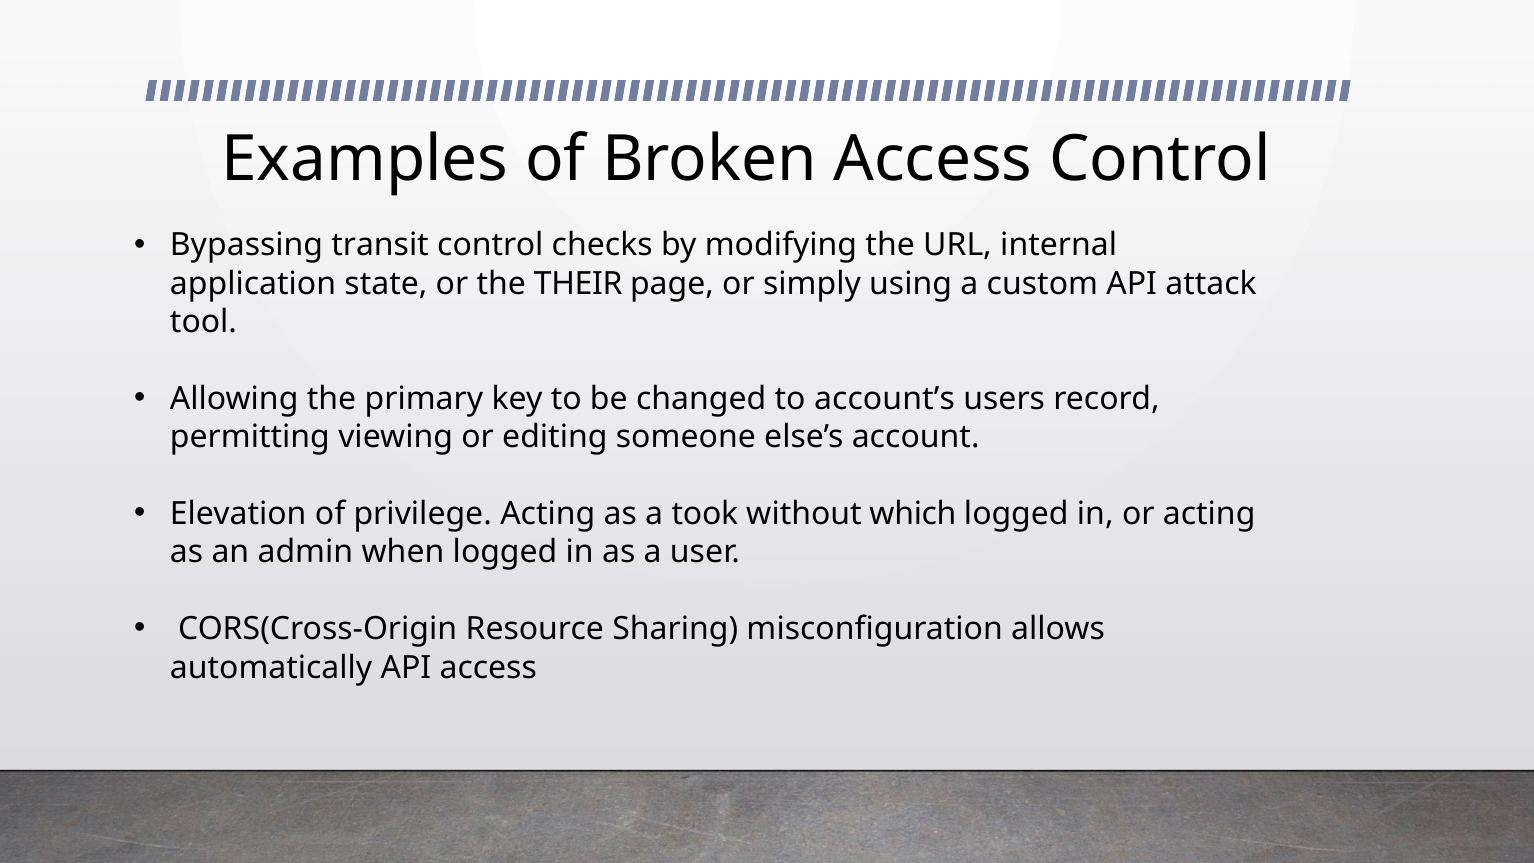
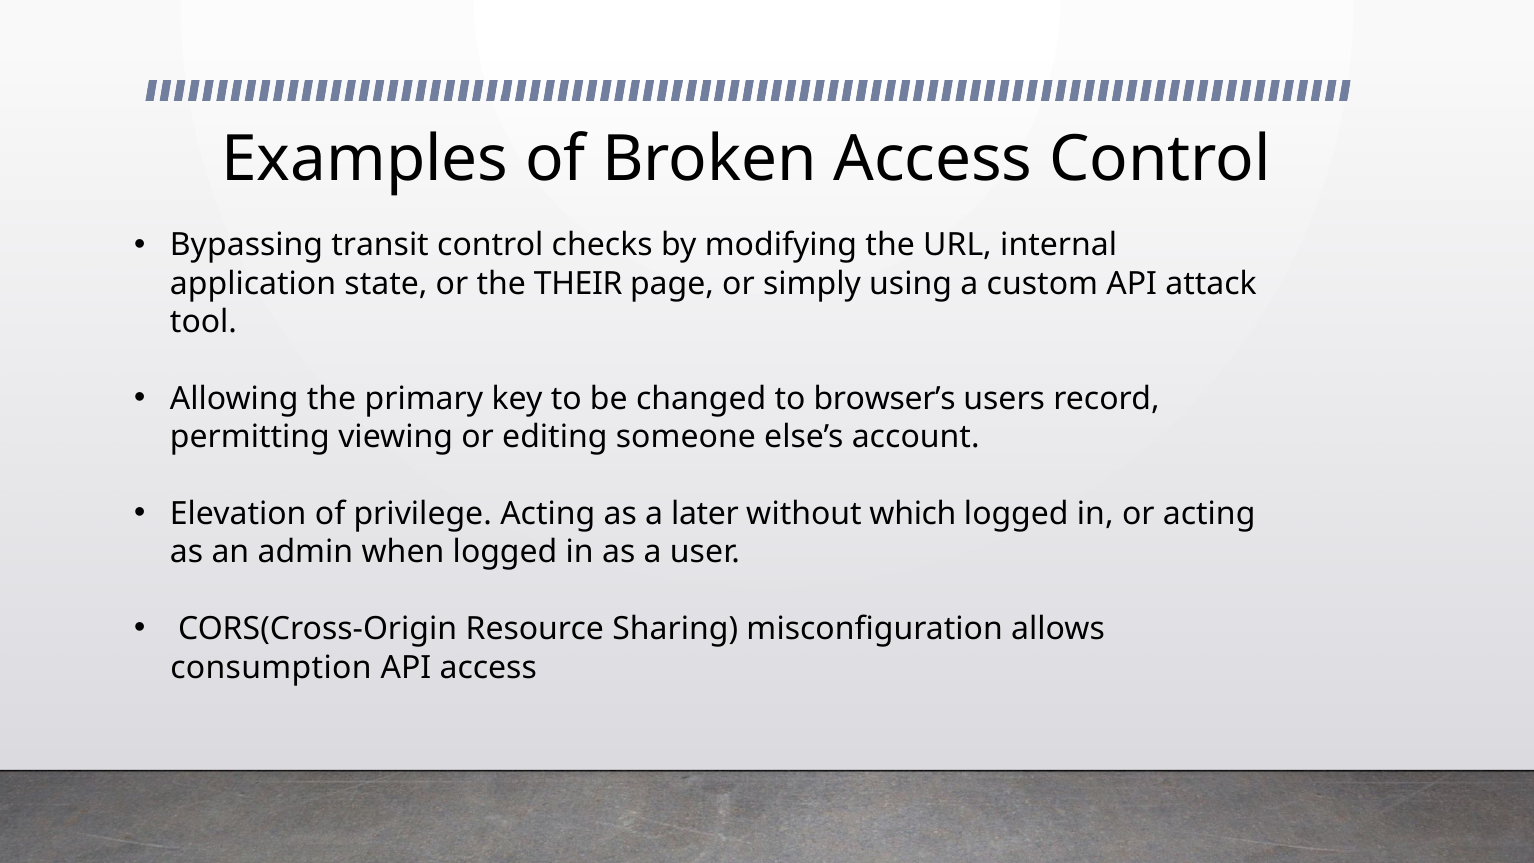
account’s: account’s -> browser’s (885, 399)
took: took -> later (705, 514)
automatically: automatically -> consumption (271, 667)
